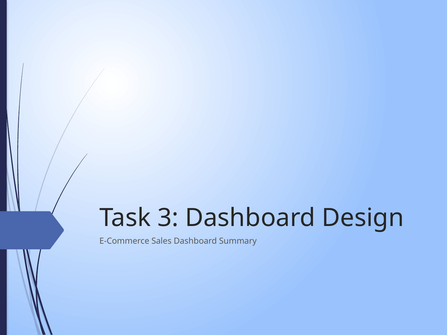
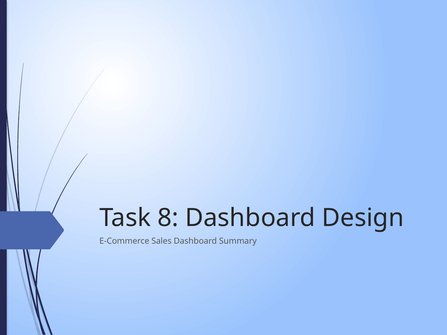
3: 3 -> 8 (168, 218)
